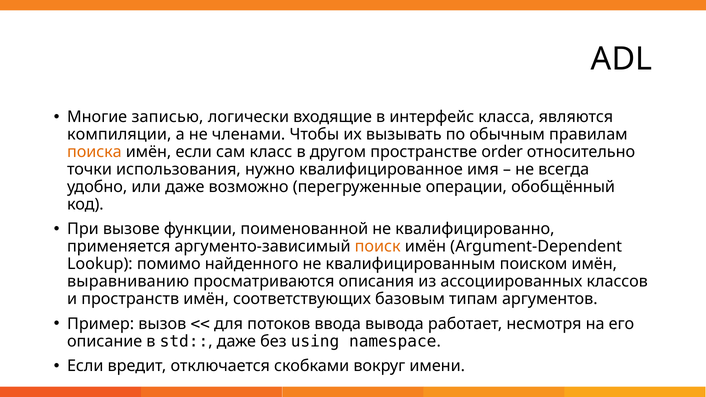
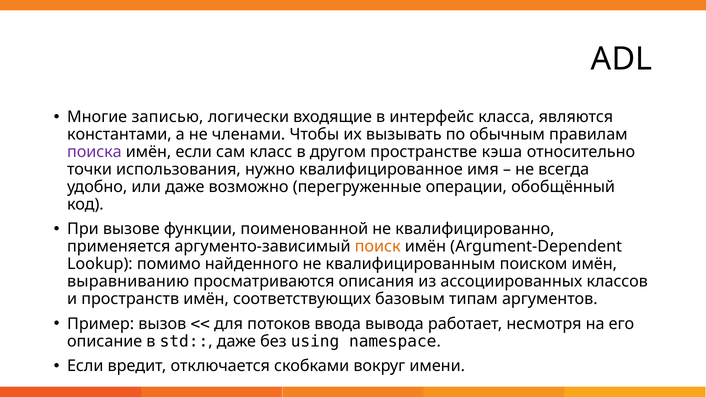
компиляции: компиляции -> константами (119, 134)
поиска colour: orange -> purple (94, 152)
order: order -> кэша (502, 152)
